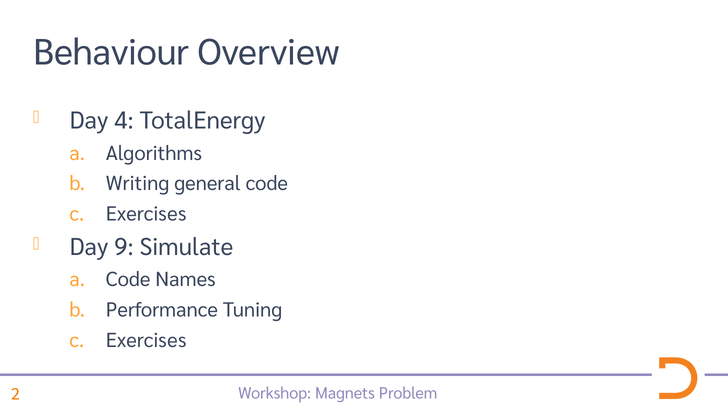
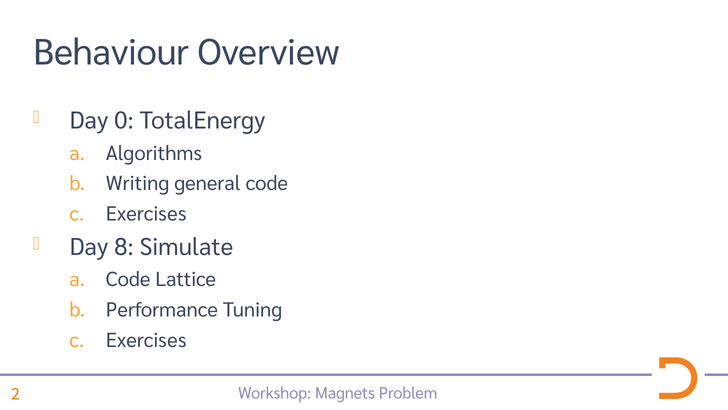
4: 4 -> 0 (124, 121)
9: 9 -> 8 (124, 247)
Names: Names -> Lattice (186, 279)
